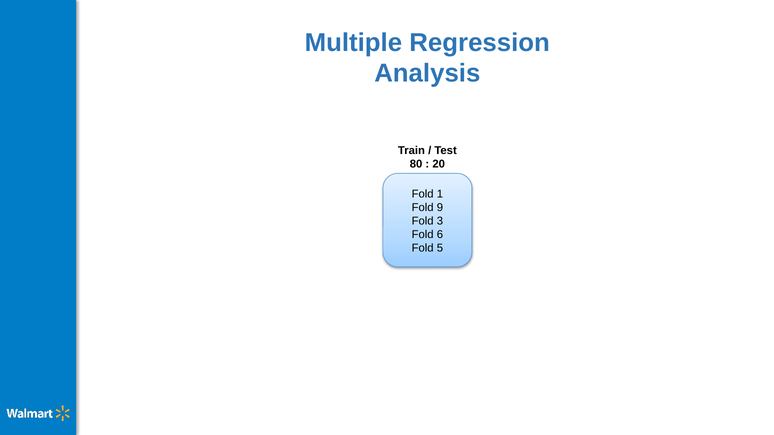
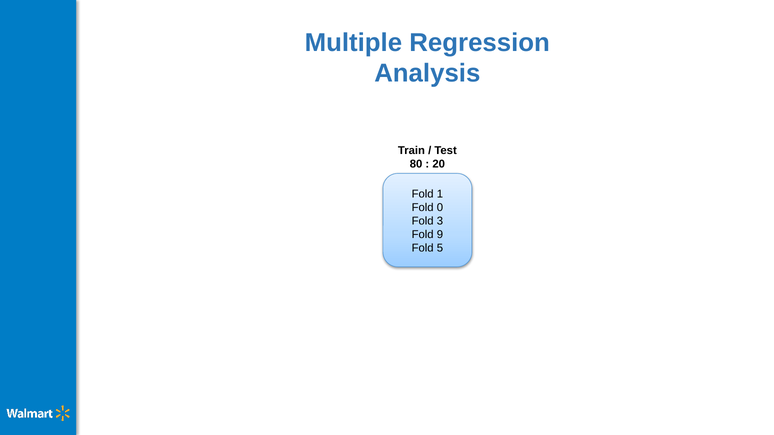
9: 9 -> 0 (440, 208)
6: 6 -> 9 (440, 235)
